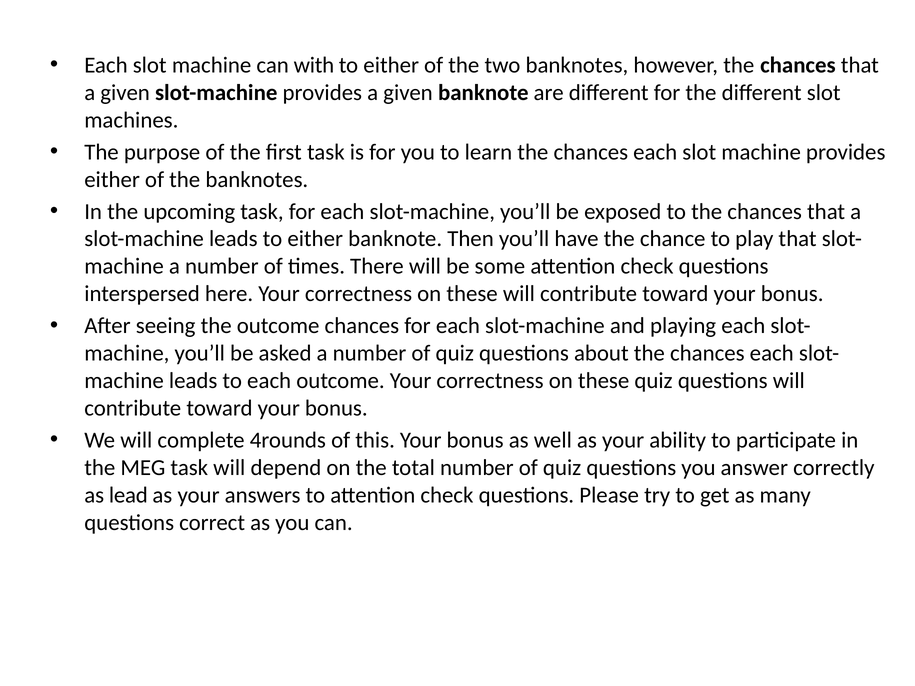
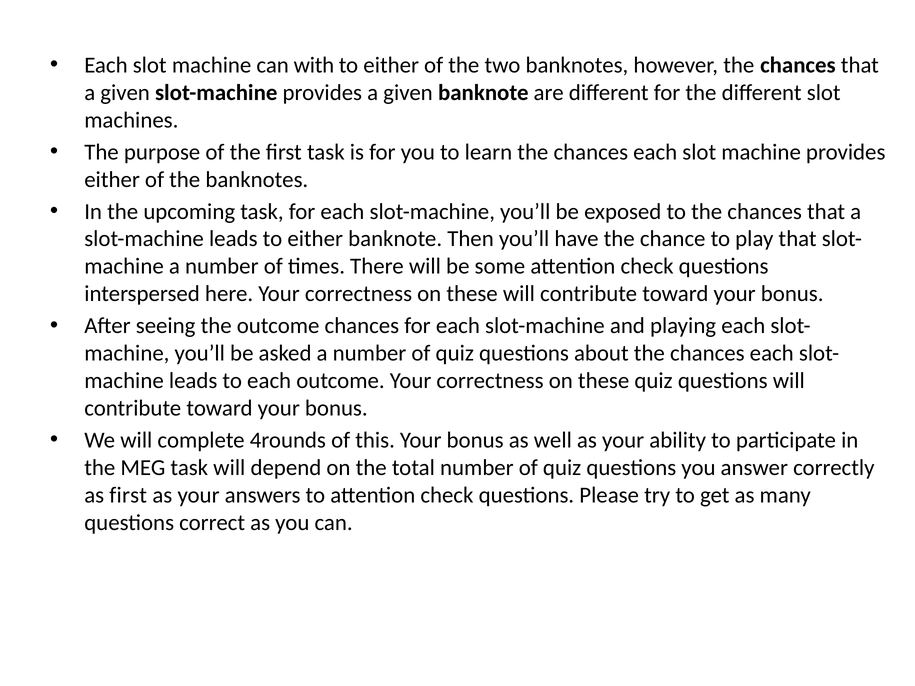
as lead: lead -> first (128, 495)
